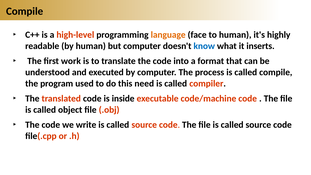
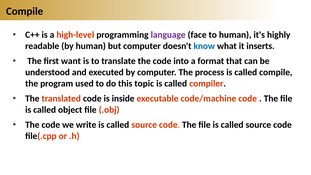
language colour: orange -> purple (168, 35)
work: work -> want (71, 61)
need: need -> topic (144, 84)
